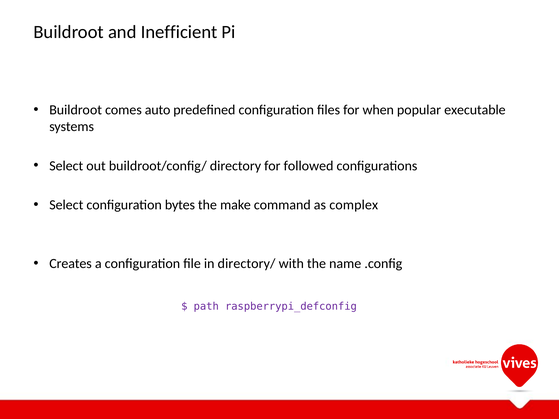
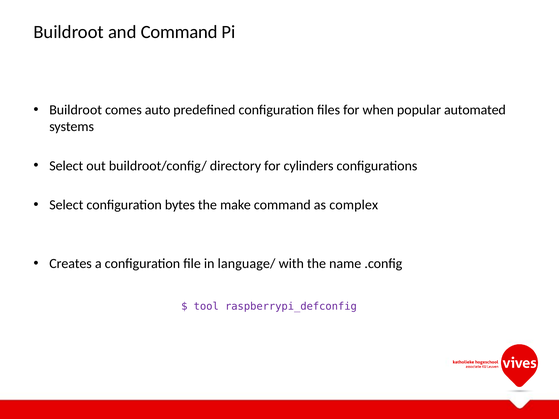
and Inefficient: Inefficient -> Command (179, 32)
executable: executable -> automated (475, 110)
followed: followed -> cylinders (309, 166)
directory/: directory/ -> language/ (247, 264)
path: path -> tool (206, 306)
